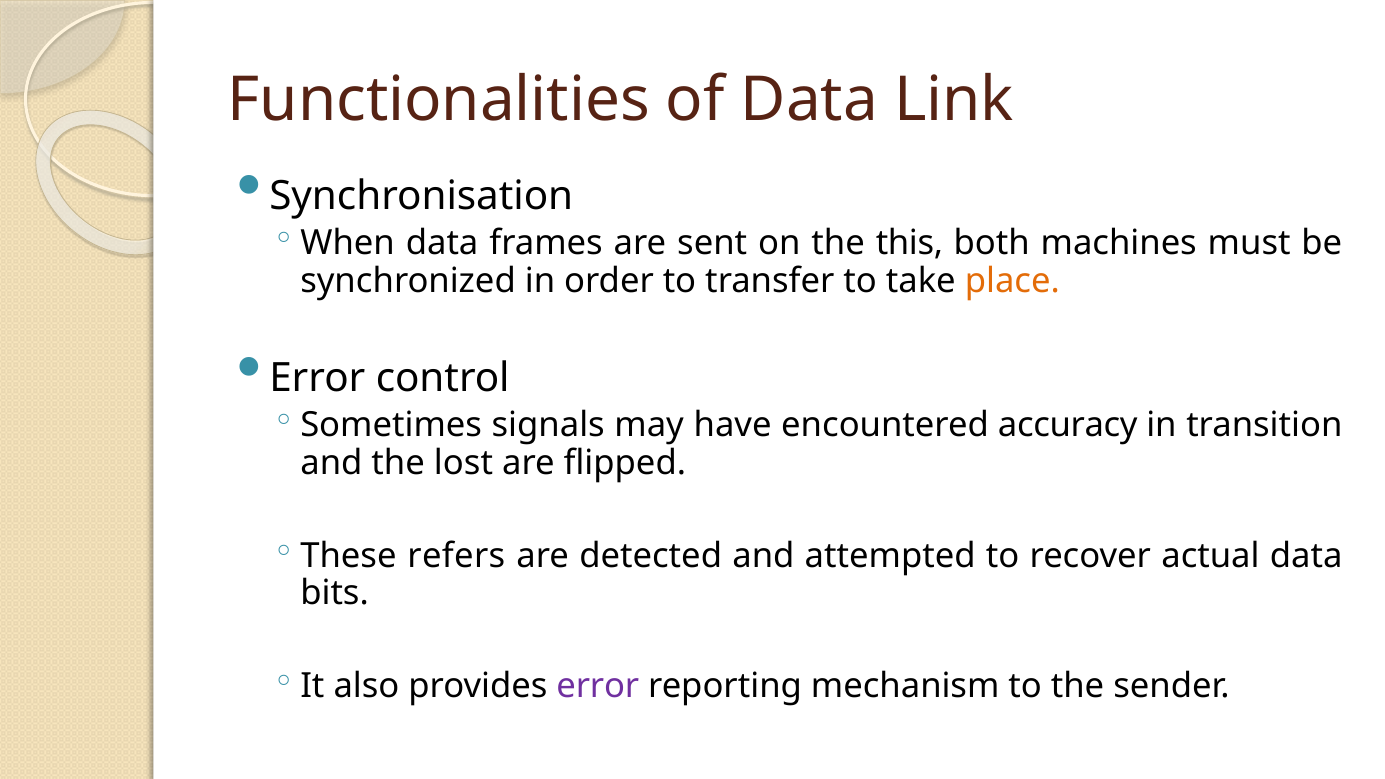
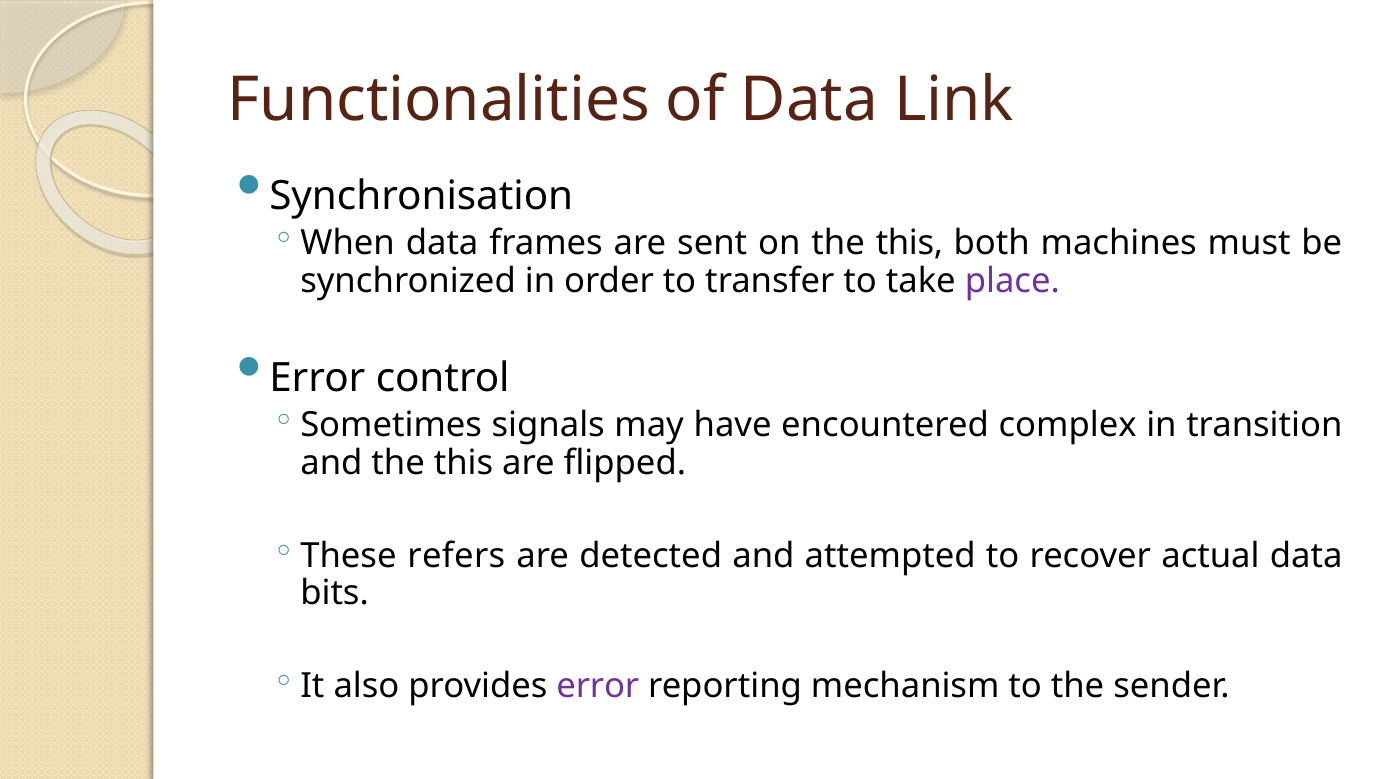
place colour: orange -> purple (1012, 281)
accuracy: accuracy -> complex (1068, 425)
and the lost: lost -> this (464, 463)
